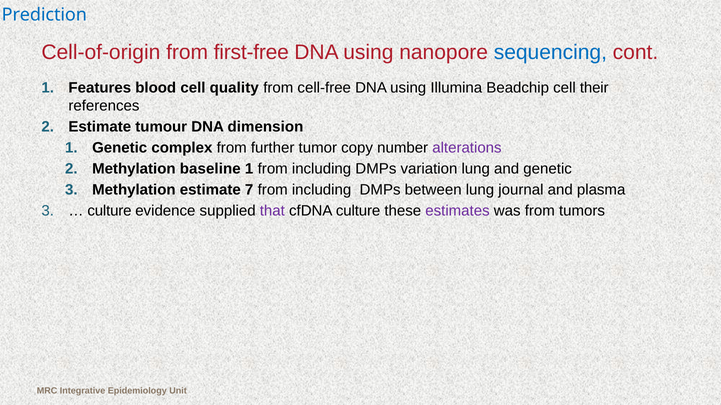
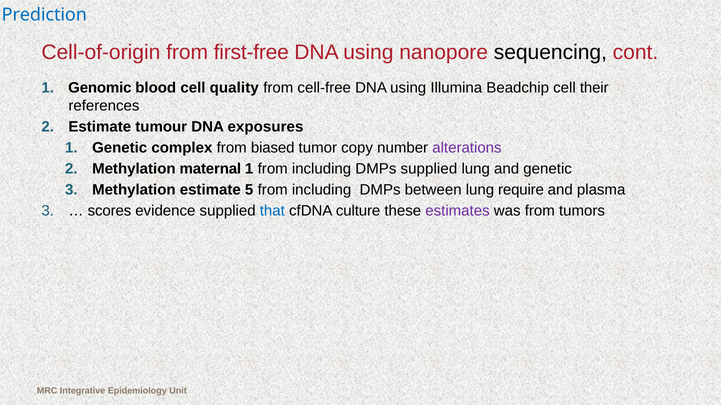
sequencing colour: blue -> black (550, 53)
Features: Features -> Genomic (100, 88)
dimension: dimension -> exposures (265, 127)
further: further -> biased (273, 148)
baseline: baseline -> maternal (210, 169)
DMPs variation: variation -> supplied (429, 169)
7: 7 -> 5 (249, 190)
journal: journal -> require (521, 190)
culture: culture -> scores (109, 211)
that colour: purple -> blue (272, 211)
